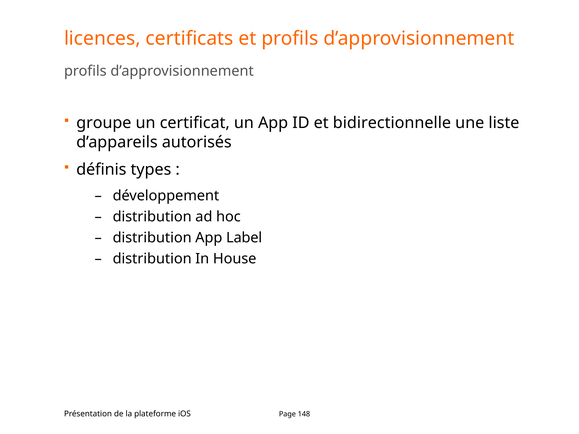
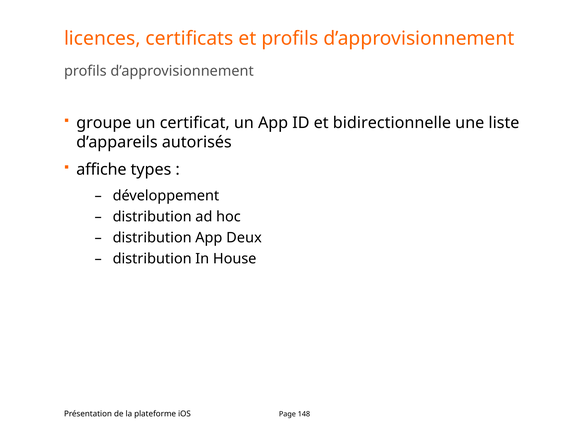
définis: définis -> affiche (101, 170)
Label: Label -> Deux (244, 238)
